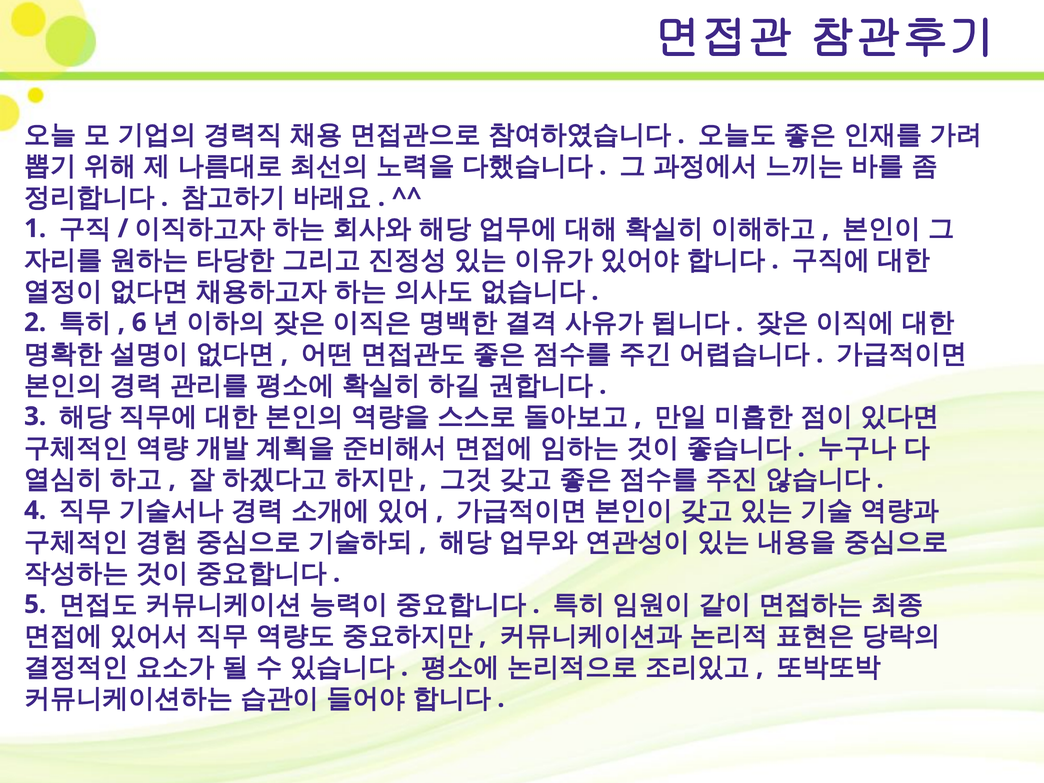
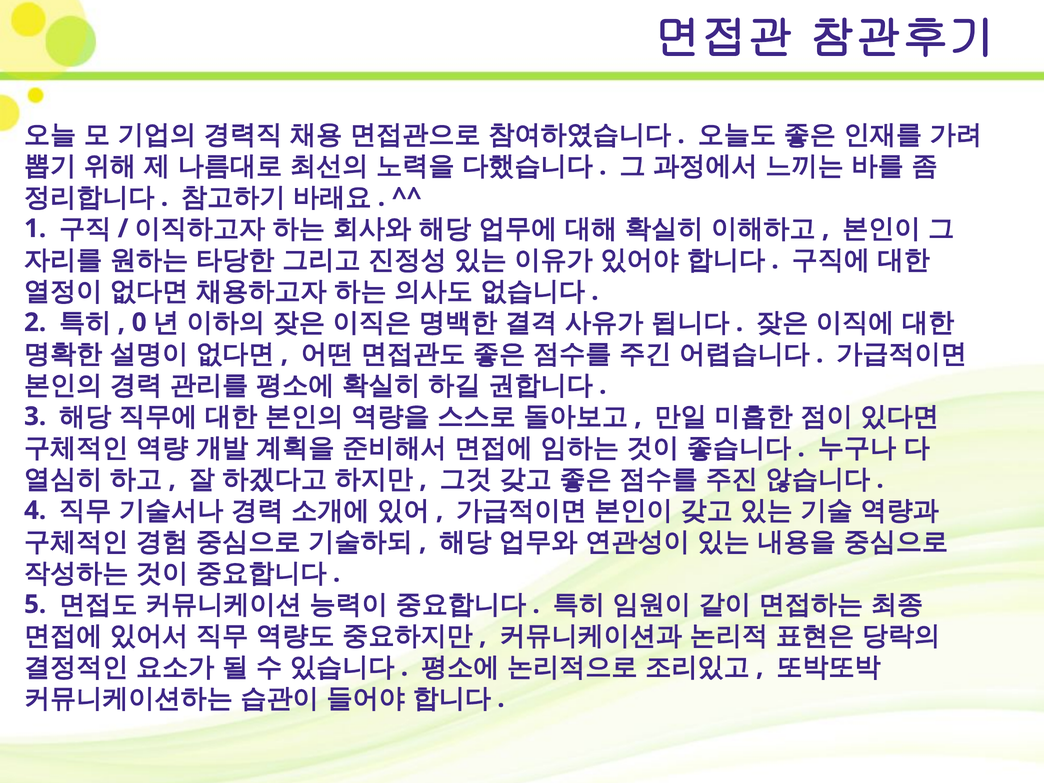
6: 6 -> 0 (139, 322)
